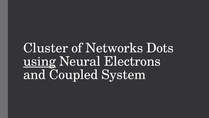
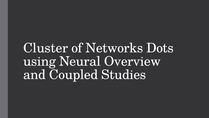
using underline: present -> none (40, 61)
Electrons: Electrons -> Overview (132, 61)
System: System -> Studies (124, 75)
